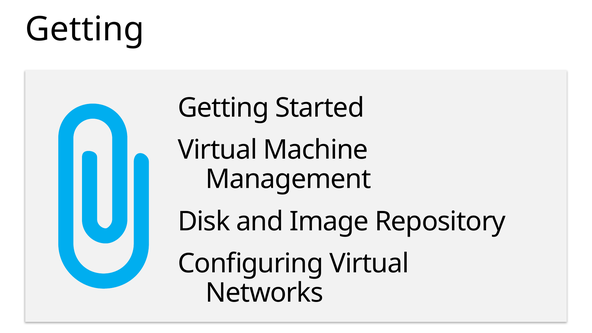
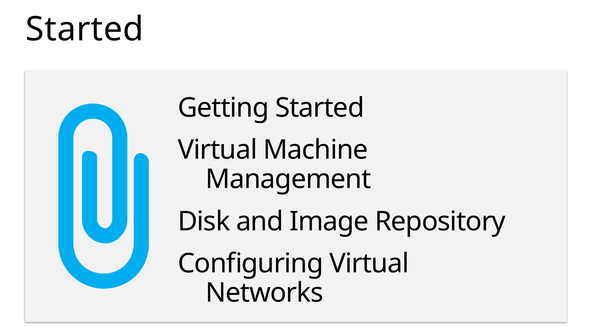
Getting: Getting -> Started (85, 29)
